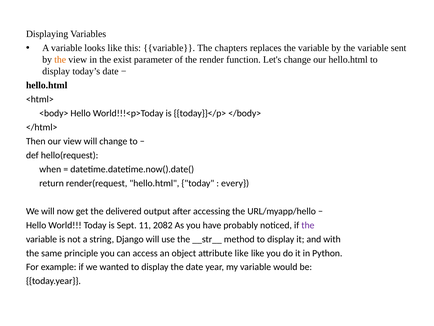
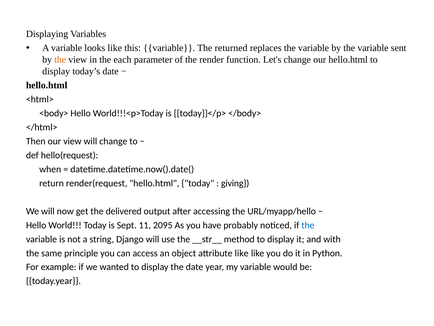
chapters: chapters -> returned (231, 48)
exist: exist -> each (122, 59)
every: every -> giving (235, 183)
2082: 2082 -> 2095 (163, 225)
the colour: purple -> blue (308, 225)
